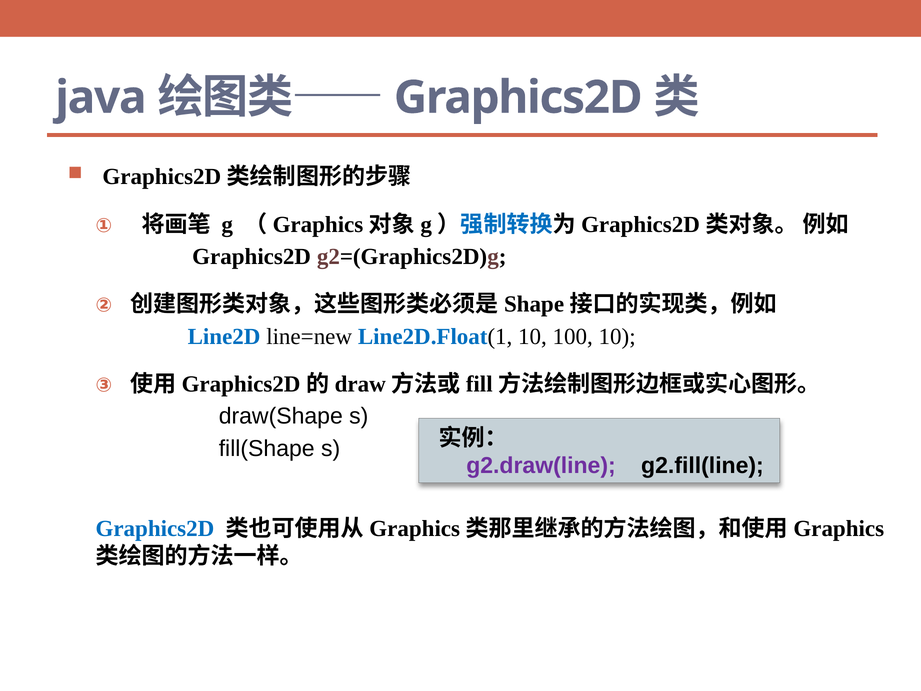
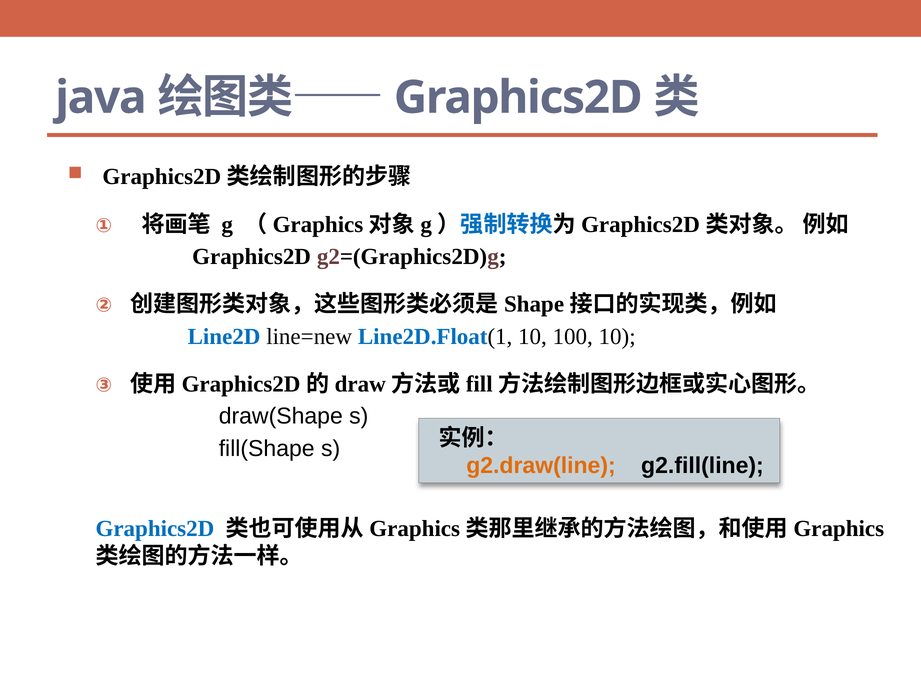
g2.draw(line colour: purple -> orange (541, 466)
